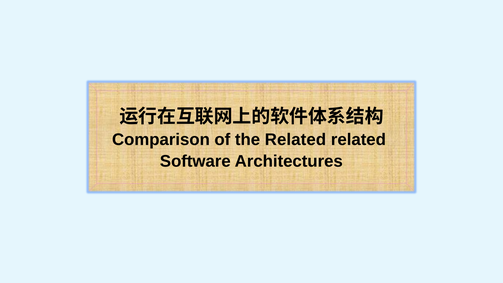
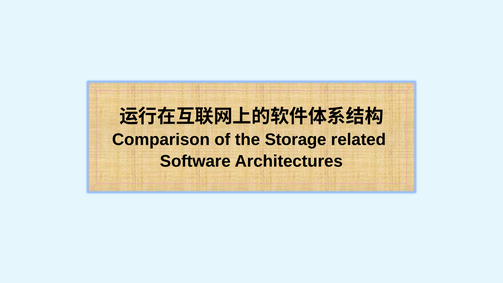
the Related: Related -> Storage (296, 139)
